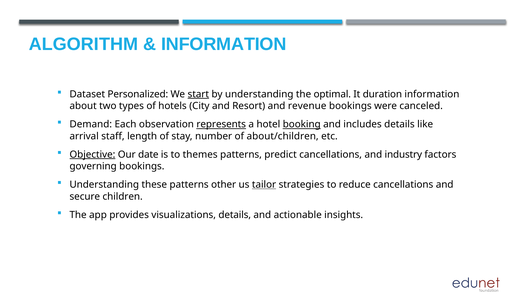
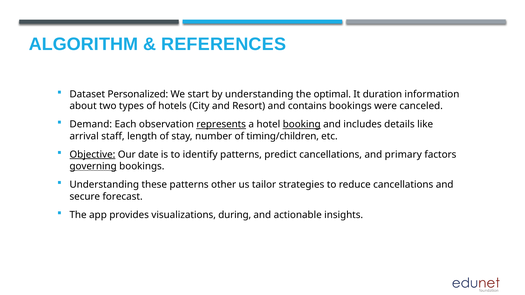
INFORMATION: INFORMATION -> REFERENCES (224, 44)
start underline: present -> none (198, 94)
revenue: revenue -> contains (307, 106)
about/children: about/children -> timing/children (283, 136)
themes: themes -> identify (200, 155)
industry: industry -> primary (403, 155)
governing underline: none -> present (93, 166)
tailor underline: present -> none (264, 185)
children: children -> forecast (123, 197)
visualizations details: details -> during (235, 215)
